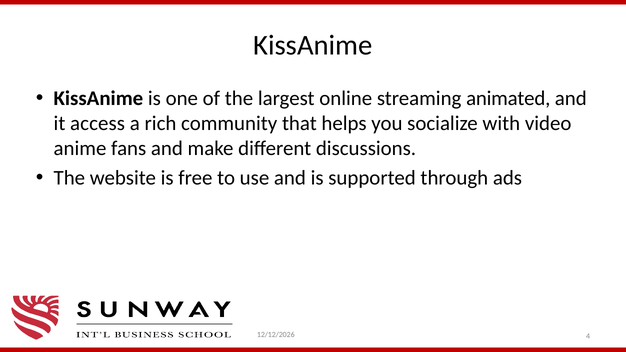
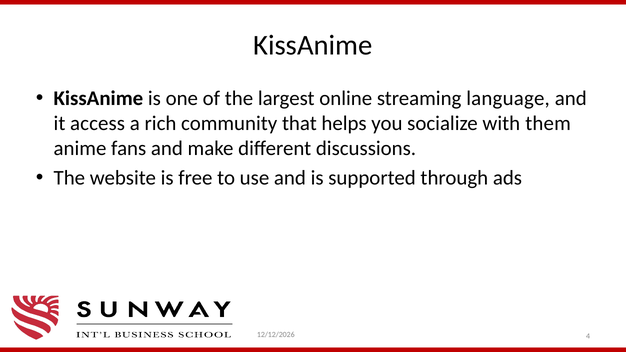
animated: animated -> language (508, 98)
video: video -> them (548, 124)
